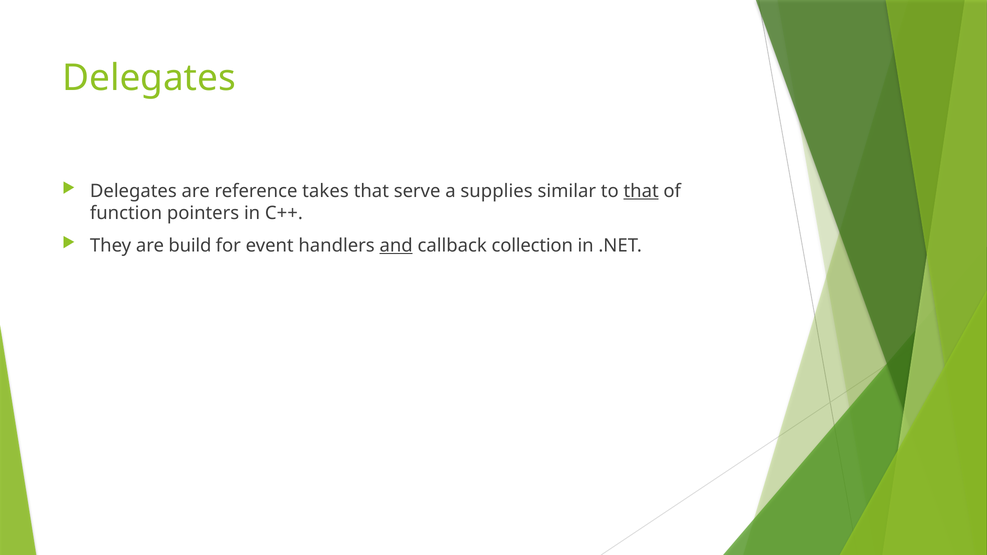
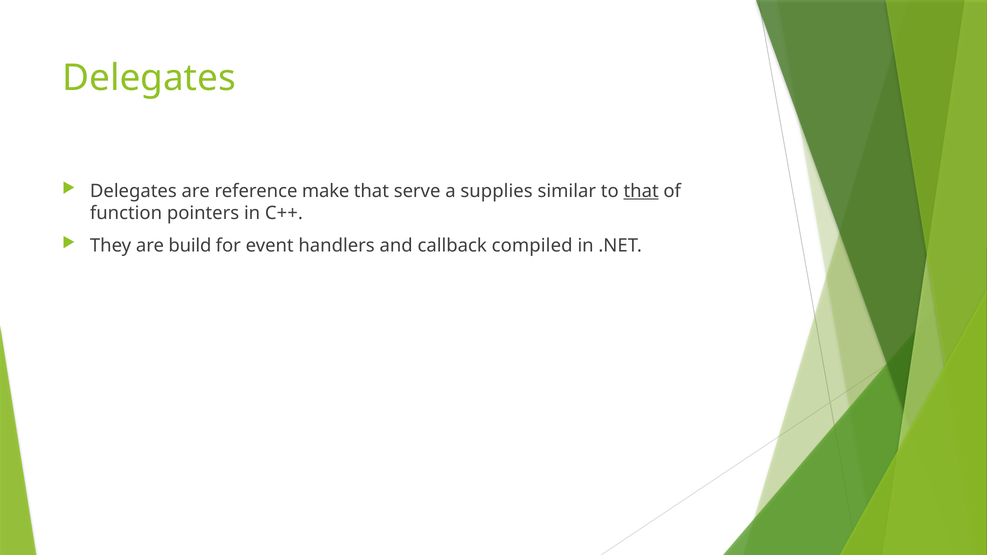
takes: takes -> make (326, 191)
and underline: present -> none (396, 246)
collection: collection -> compiled (532, 246)
